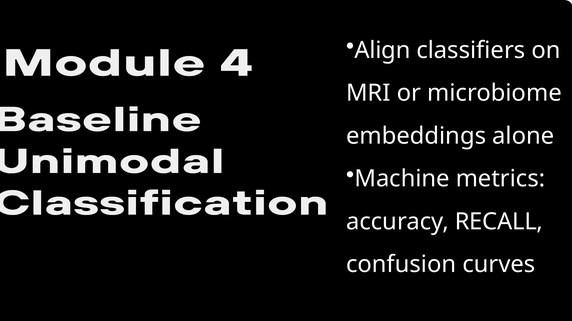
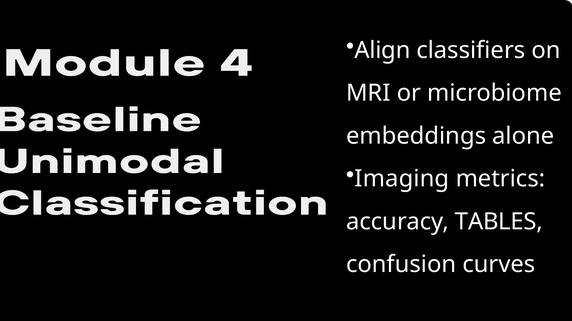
Machine: Machine -> Imaging (402, 179)
RECALL: RECALL -> TABLES (499, 222)
